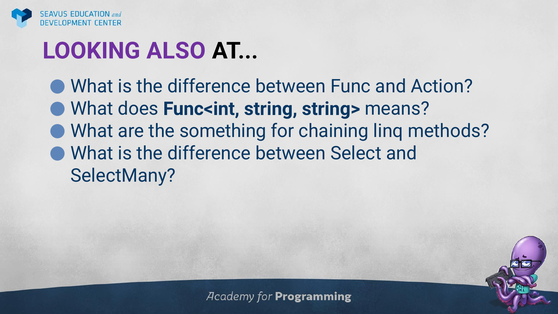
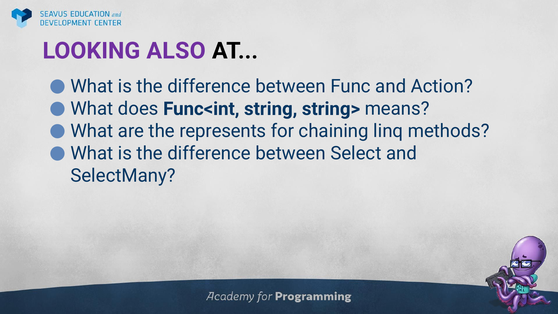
something: something -> represents (223, 131)
